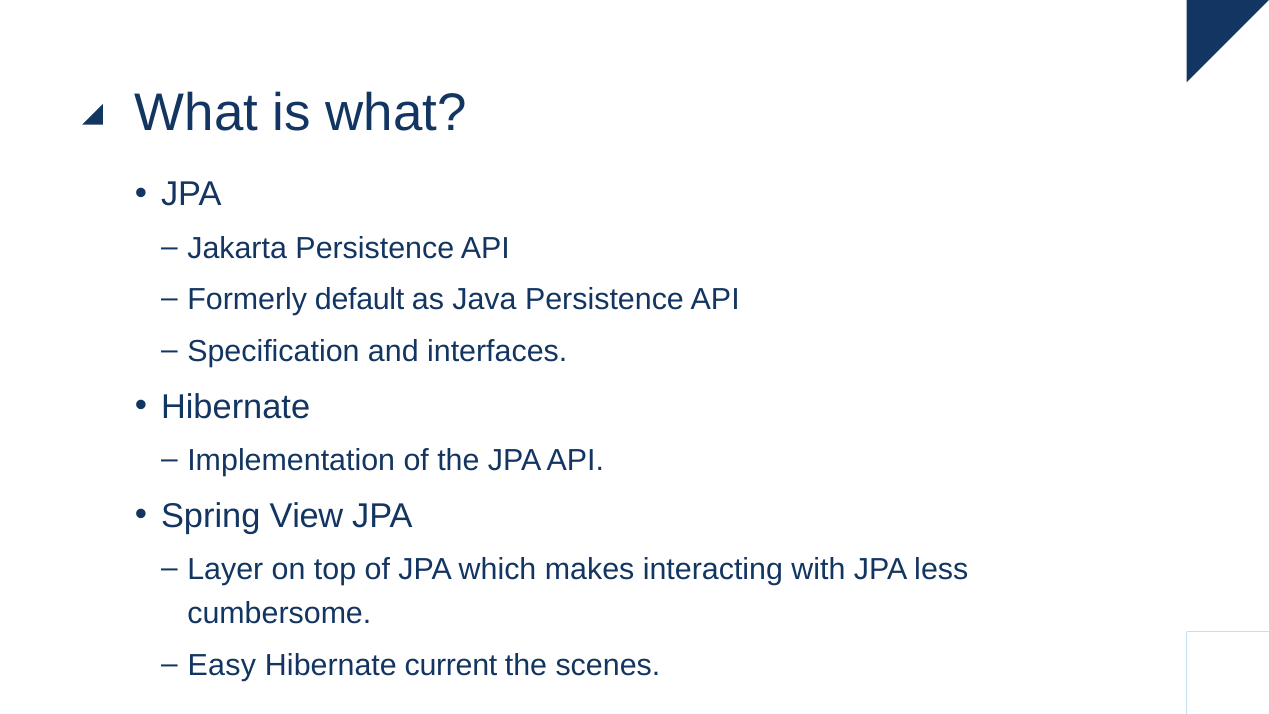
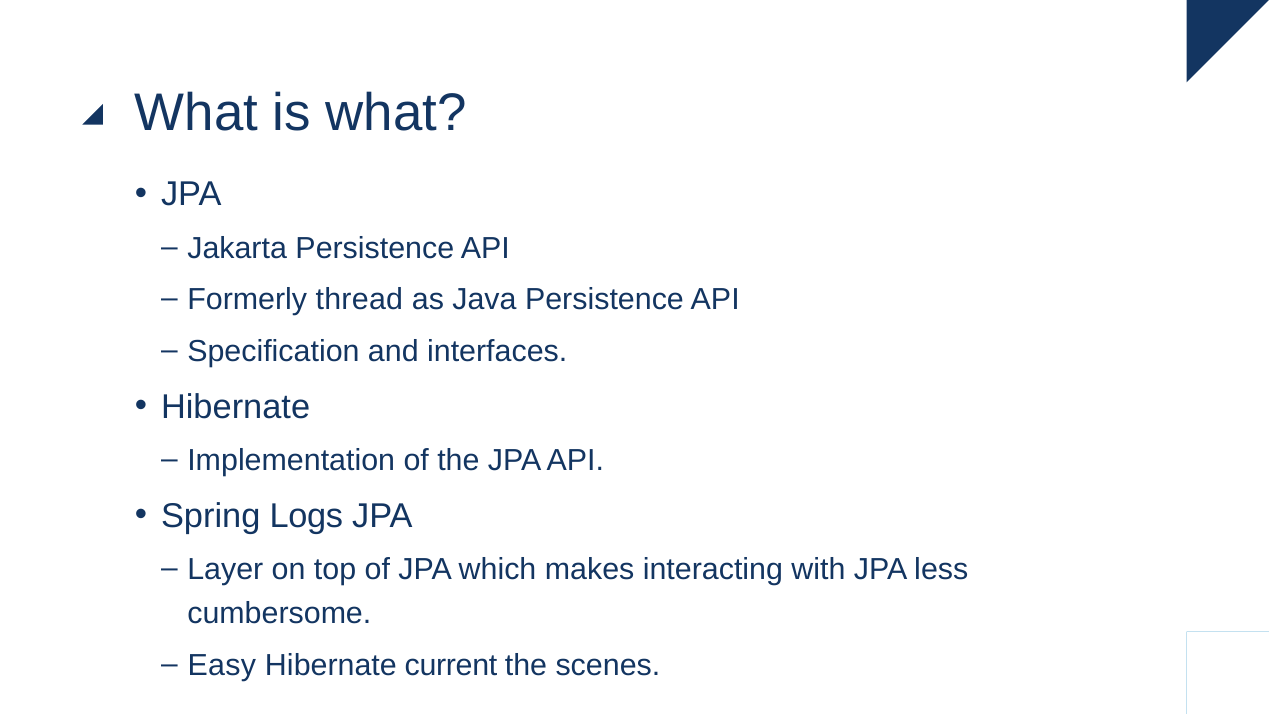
default: default -> thread (359, 300)
View: View -> Logs (306, 516)
